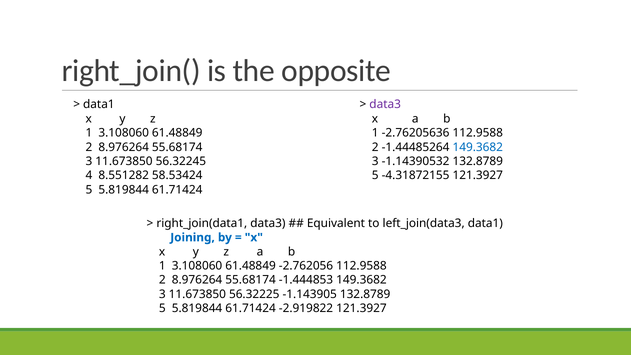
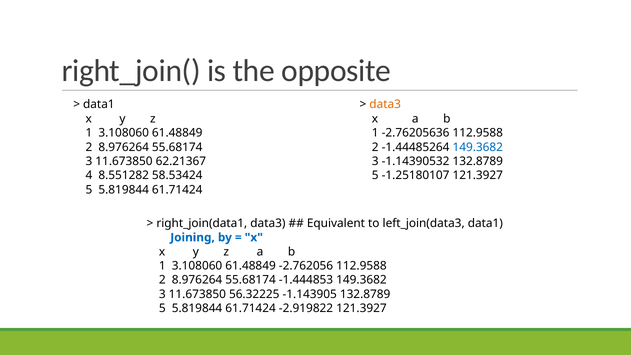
data3 colour: purple -> orange (385, 104)
56.32245: 56.32245 -> 62.21367 (181, 161)
-4.31872155: -4.31872155 -> -1.25180107 (416, 175)
